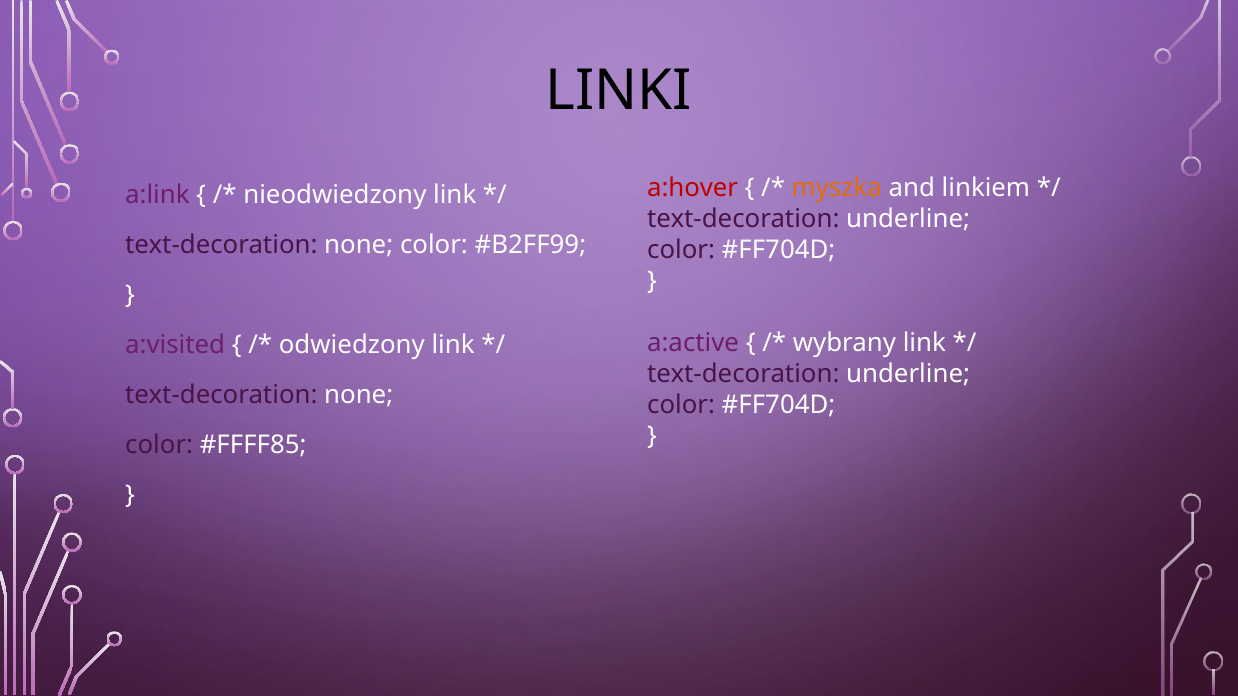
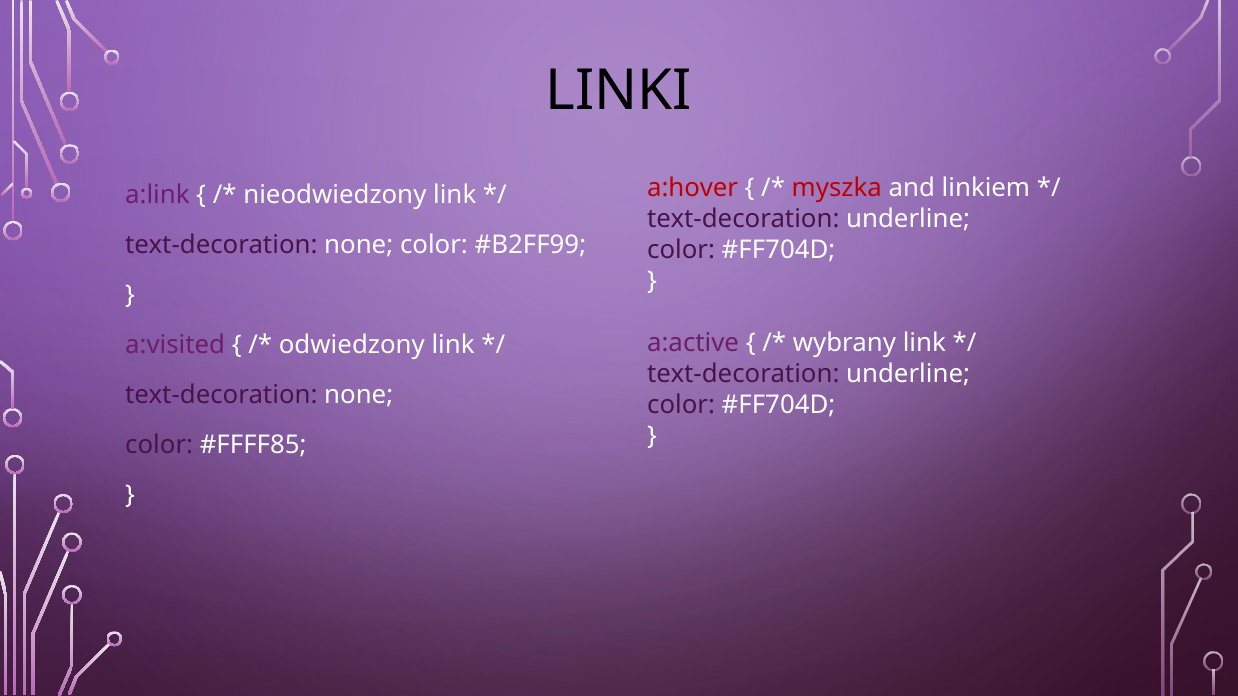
myszka colour: orange -> red (837, 188)
